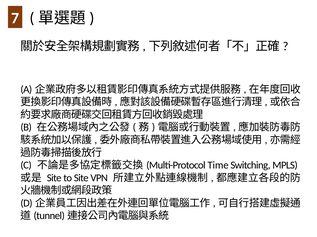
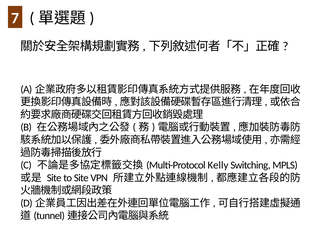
Time: Time -> Kelly (218, 166)
